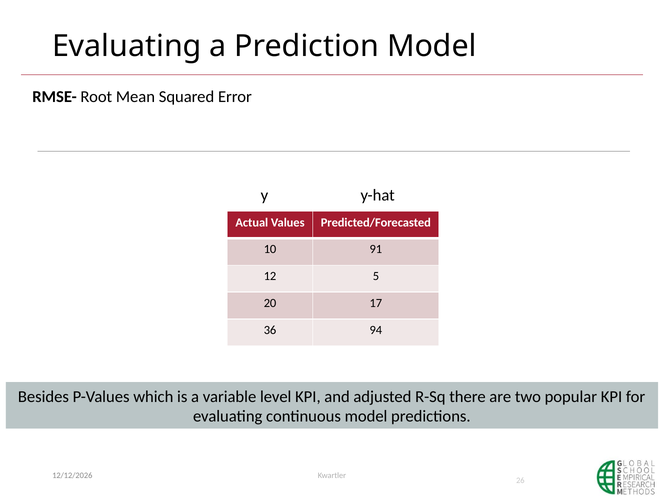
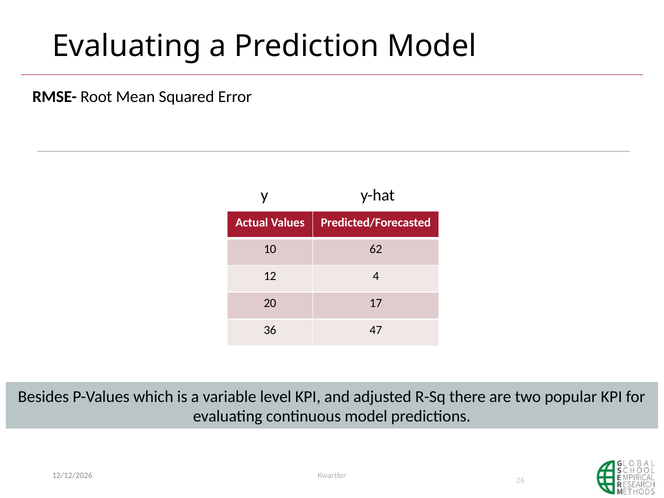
91: 91 -> 62 (376, 249)
5: 5 -> 4 (376, 276)
94: 94 -> 47 (376, 330)
